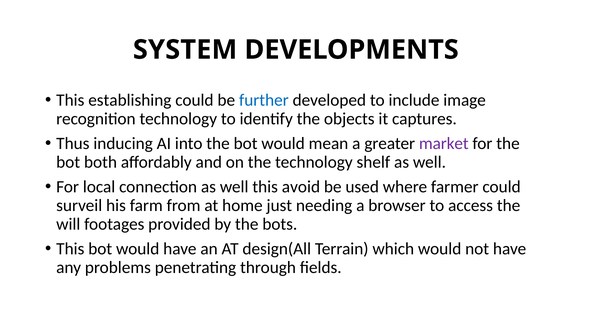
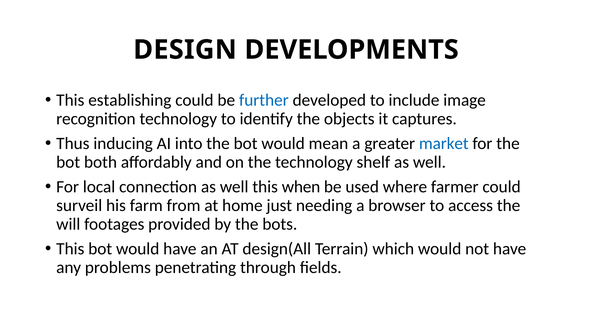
SYSTEM: SYSTEM -> DESIGN (185, 50)
market colour: purple -> blue (444, 143)
avoid: avoid -> when (301, 187)
